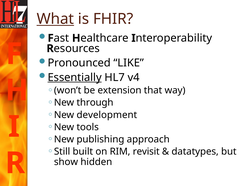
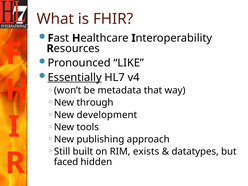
What underline: present -> none (55, 19)
extension: extension -> metadata (119, 90)
revisit: revisit -> exists (146, 151)
show: show -> faced (66, 162)
